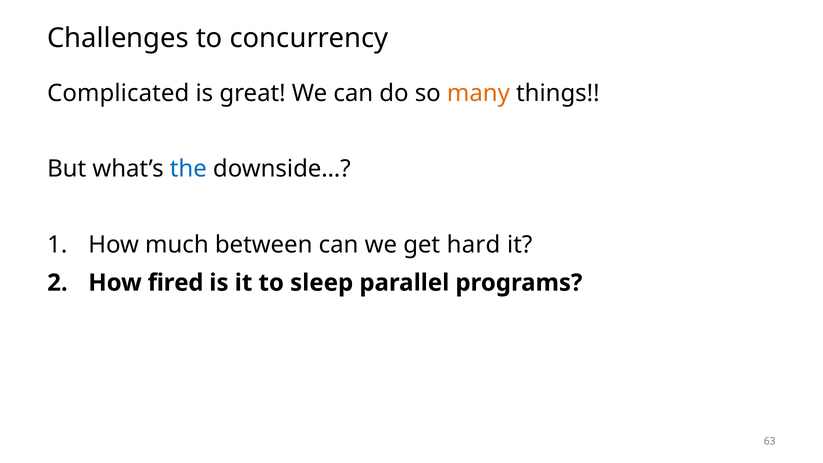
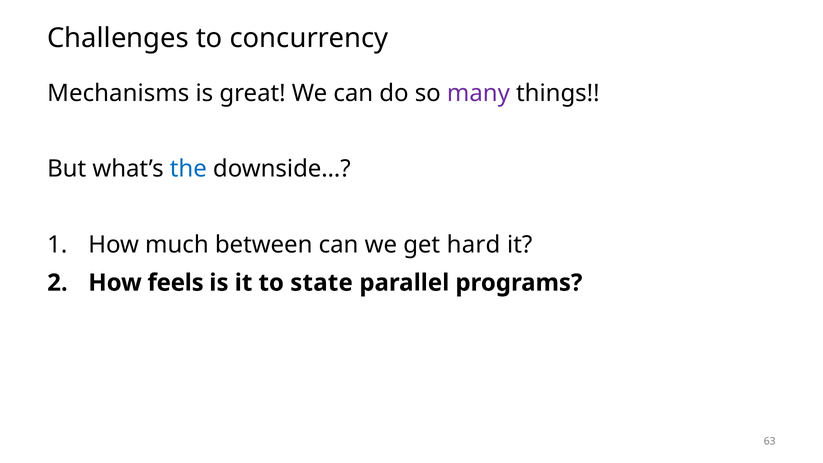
Complicated: Complicated -> Mechanisms (118, 93)
many colour: orange -> purple (478, 93)
fired: fired -> feels (176, 283)
sleep: sleep -> state (322, 283)
